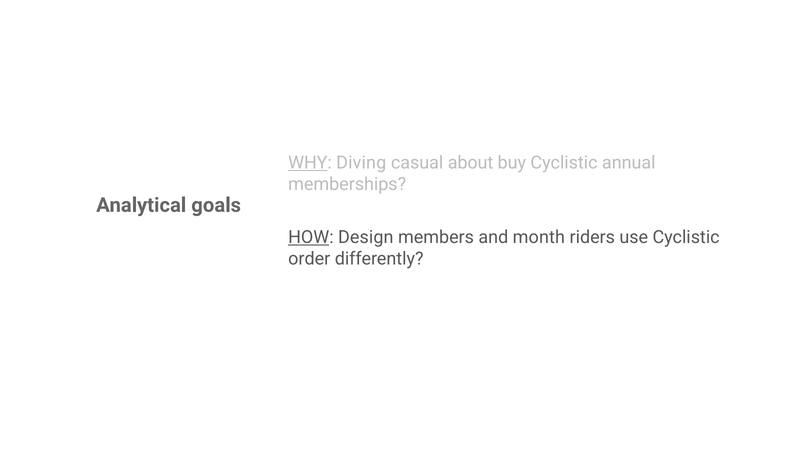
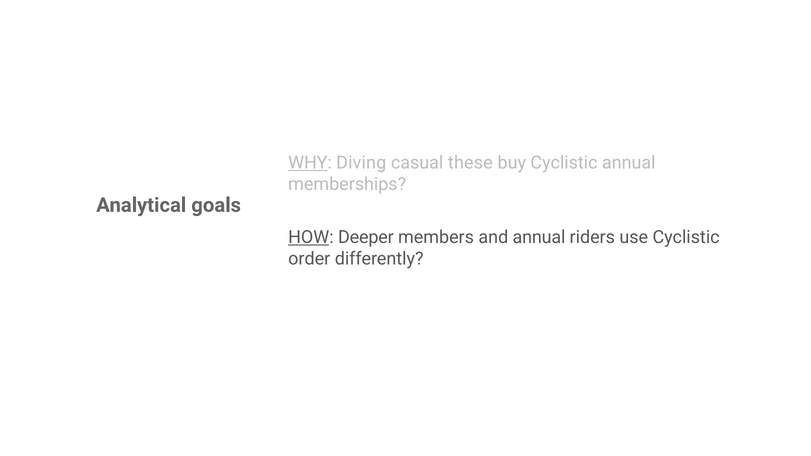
about: about -> these (470, 163)
Design: Design -> Deeper (366, 237)
and month: month -> annual (539, 237)
